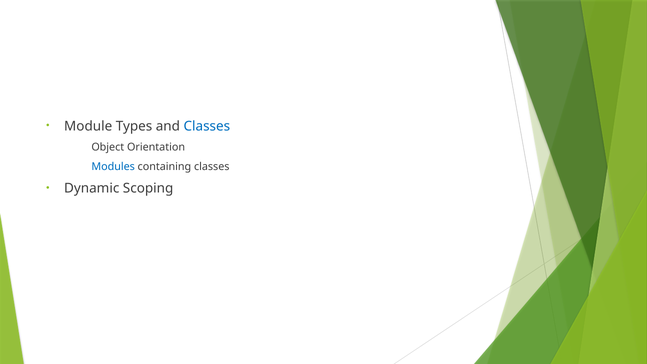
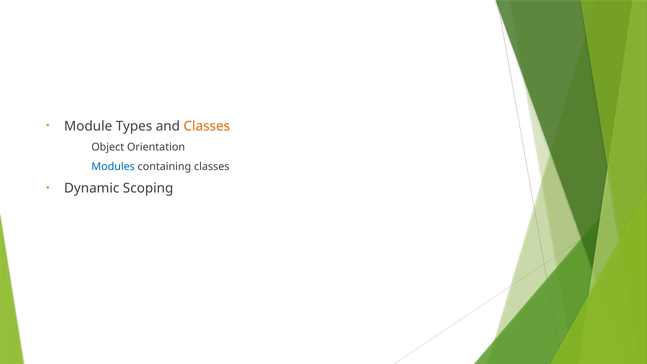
Classes colour: blue -> orange (207, 126)
